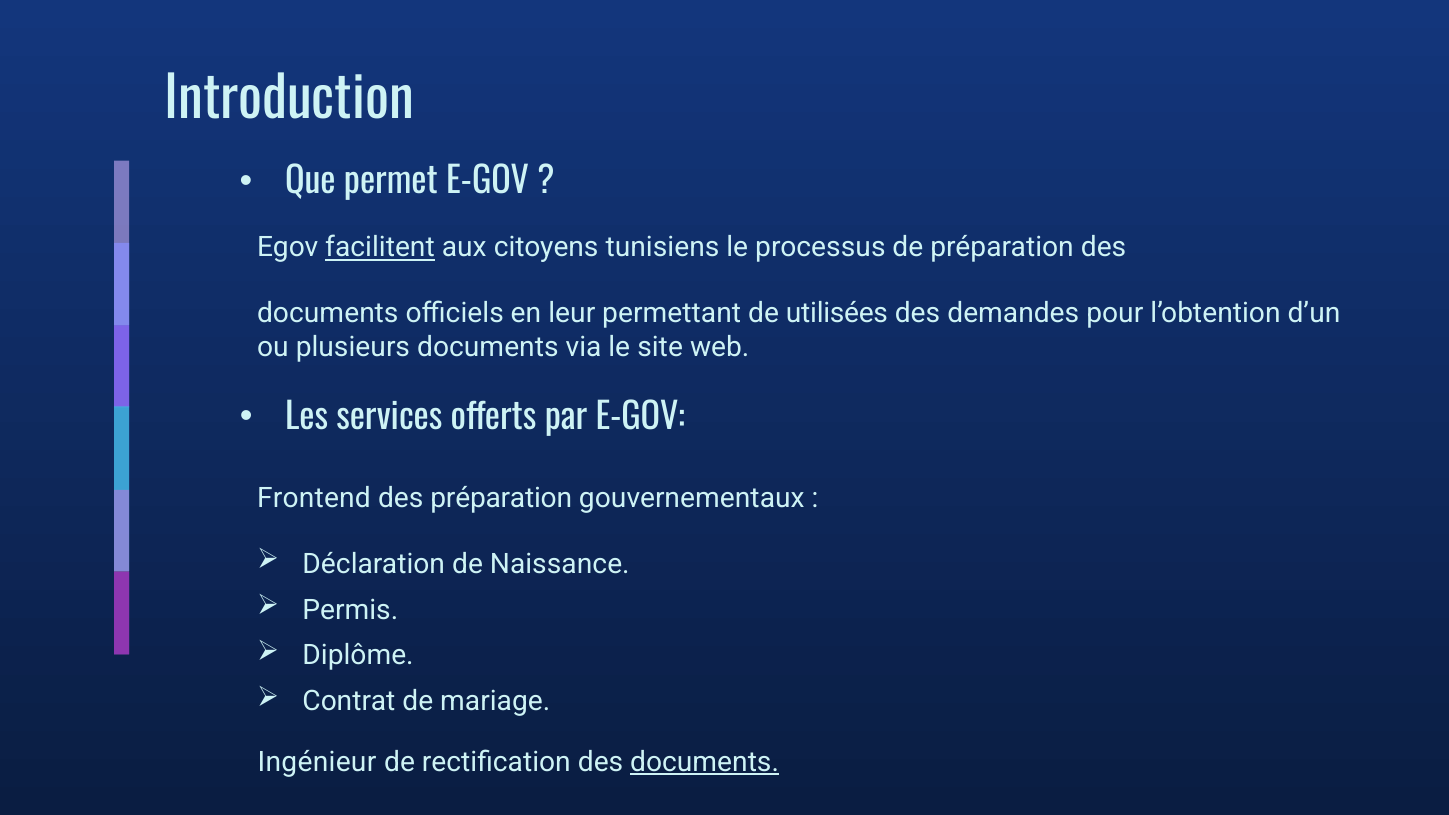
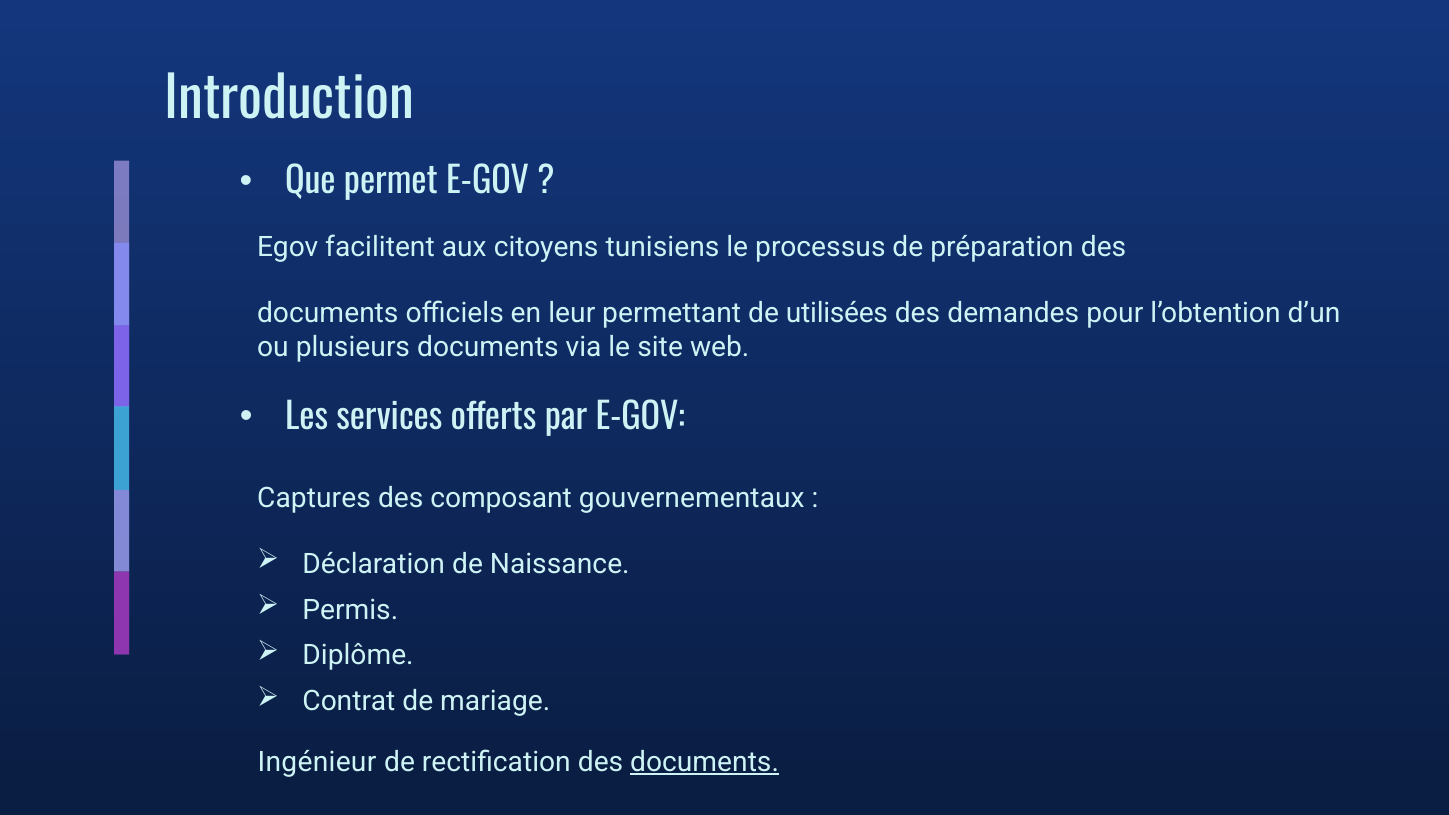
facilitent underline: present -> none (380, 248)
Frontend: Frontend -> Captures (314, 498)
des préparation: préparation -> composant (501, 498)
